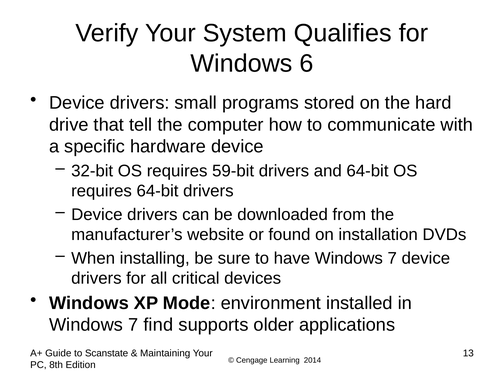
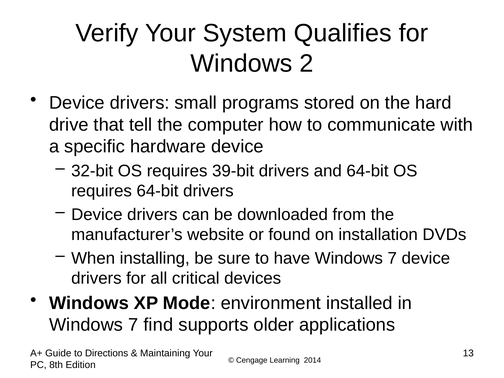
6: 6 -> 2 (307, 64)
59-bit: 59-bit -> 39-bit (233, 171)
Scanstate: Scanstate -> Directions (107, 353)
